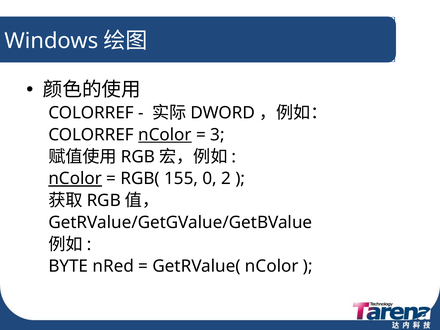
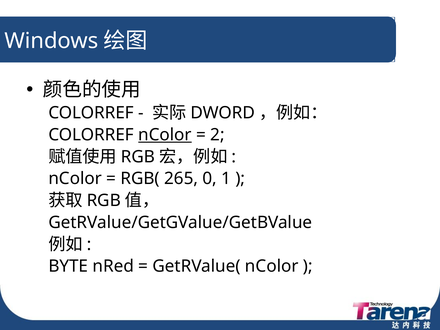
3: 3 -> 2 (217, 135)
nColor underline: present -> none (75, 179)
155: 155 -> 265 (181, 179)
2: 2 -> 1 (226, 179)
